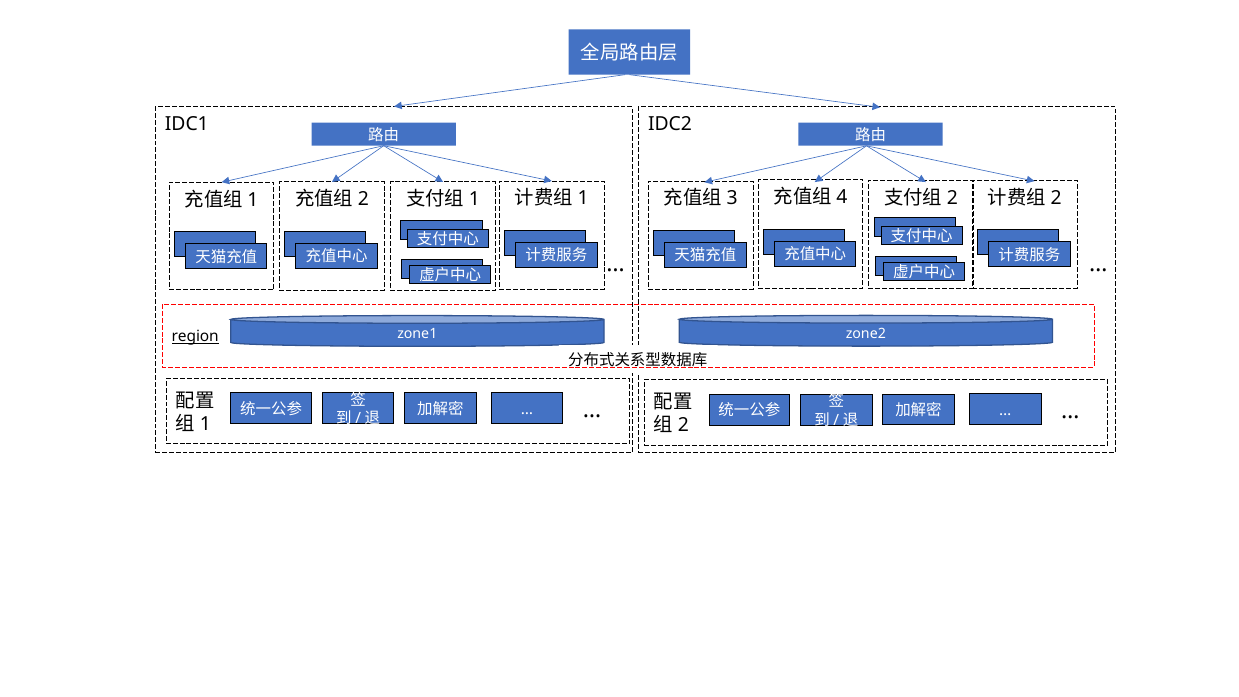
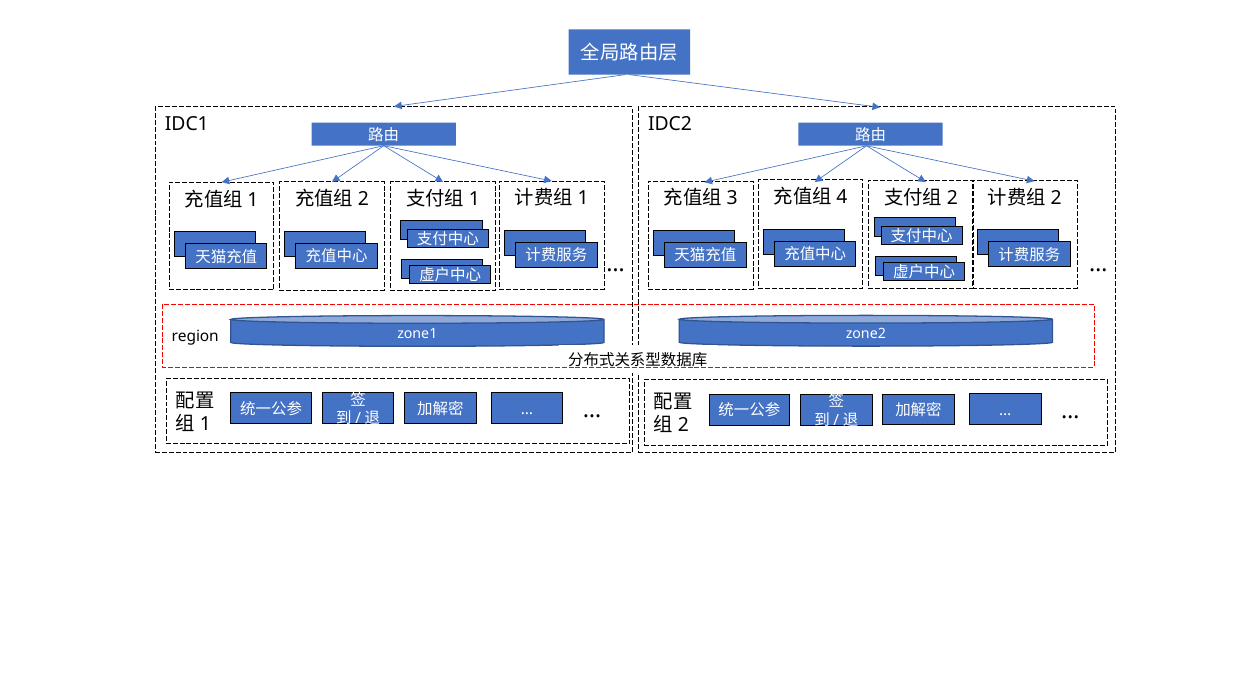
region underline: present -> none (195, 337)
